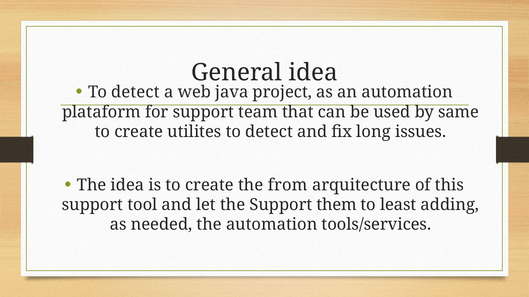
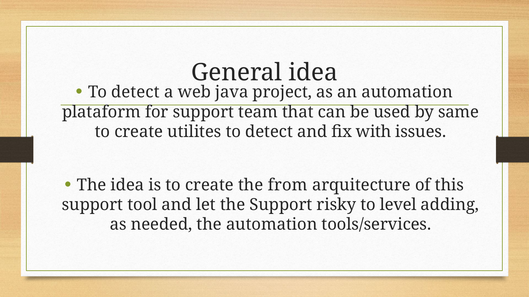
long: long -> with (374, 132)
them: them -> risky (336, 205)
least: least -> level (398, 205)
